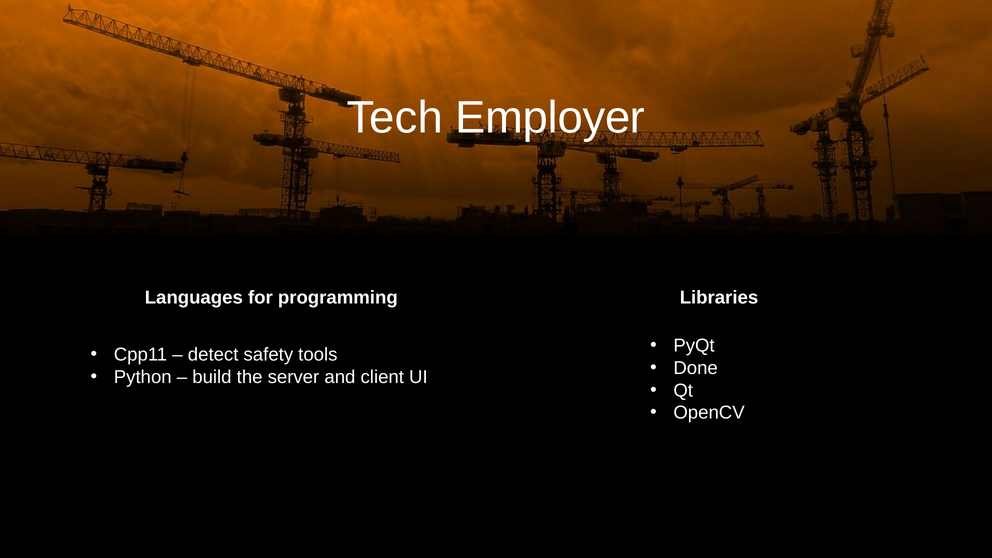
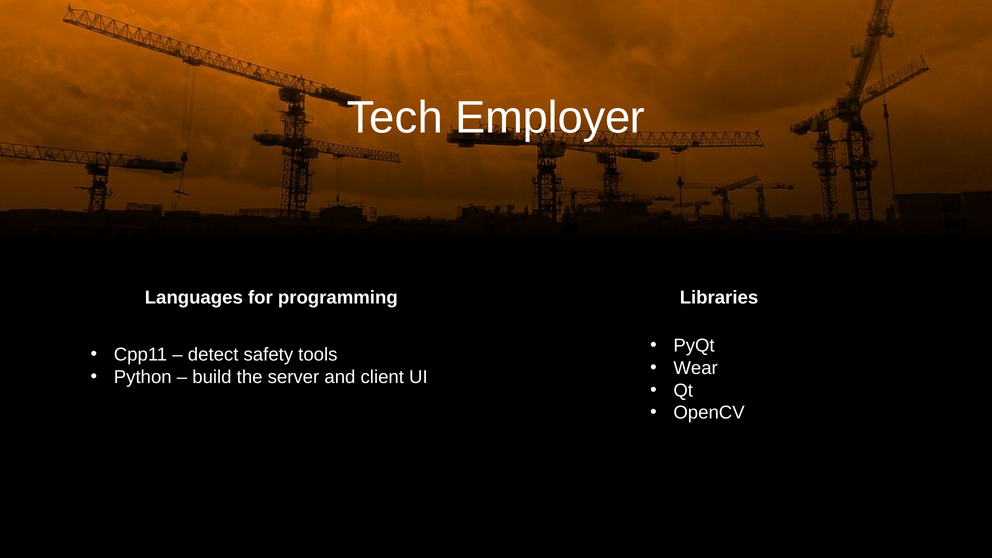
Done: Done -> Wear (696, 368)
